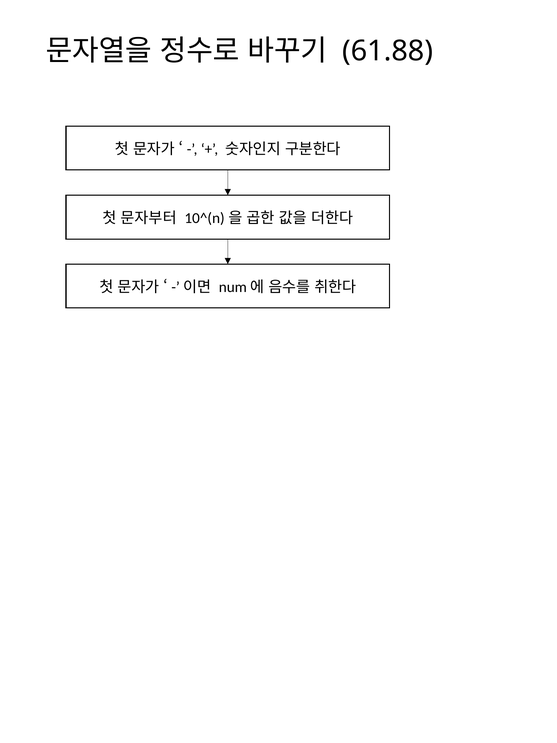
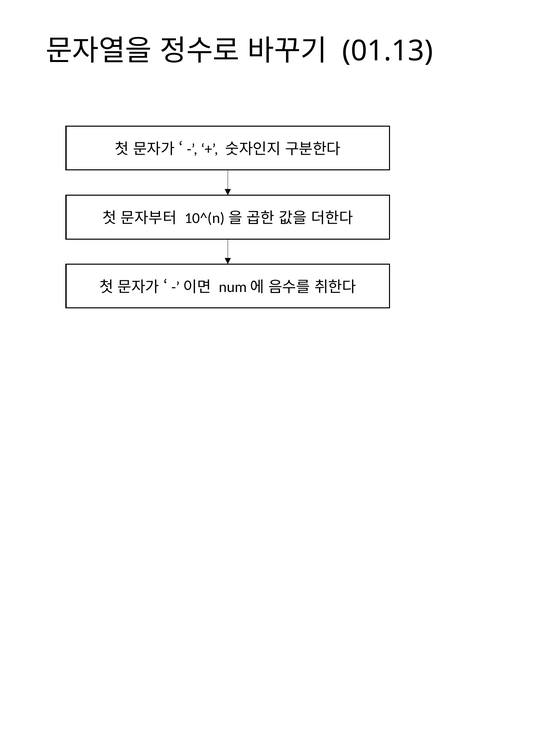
61.88: 61.88 -> 01.13 (388, 51)
